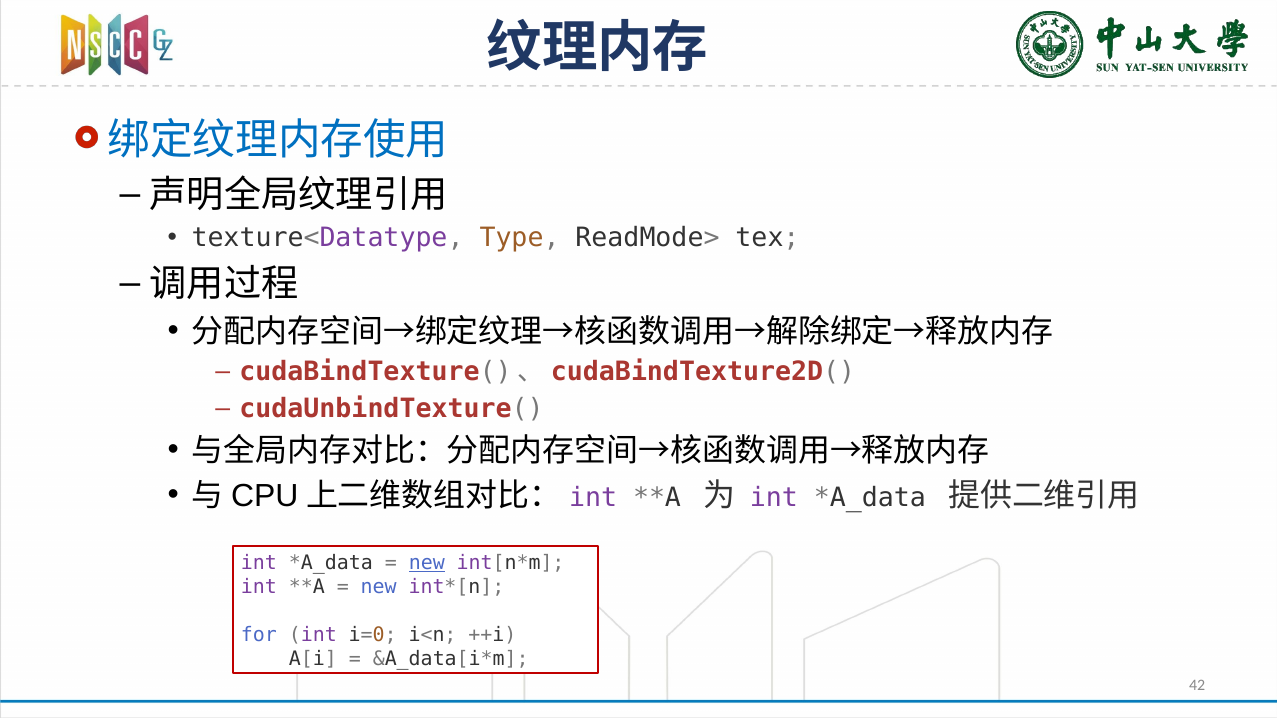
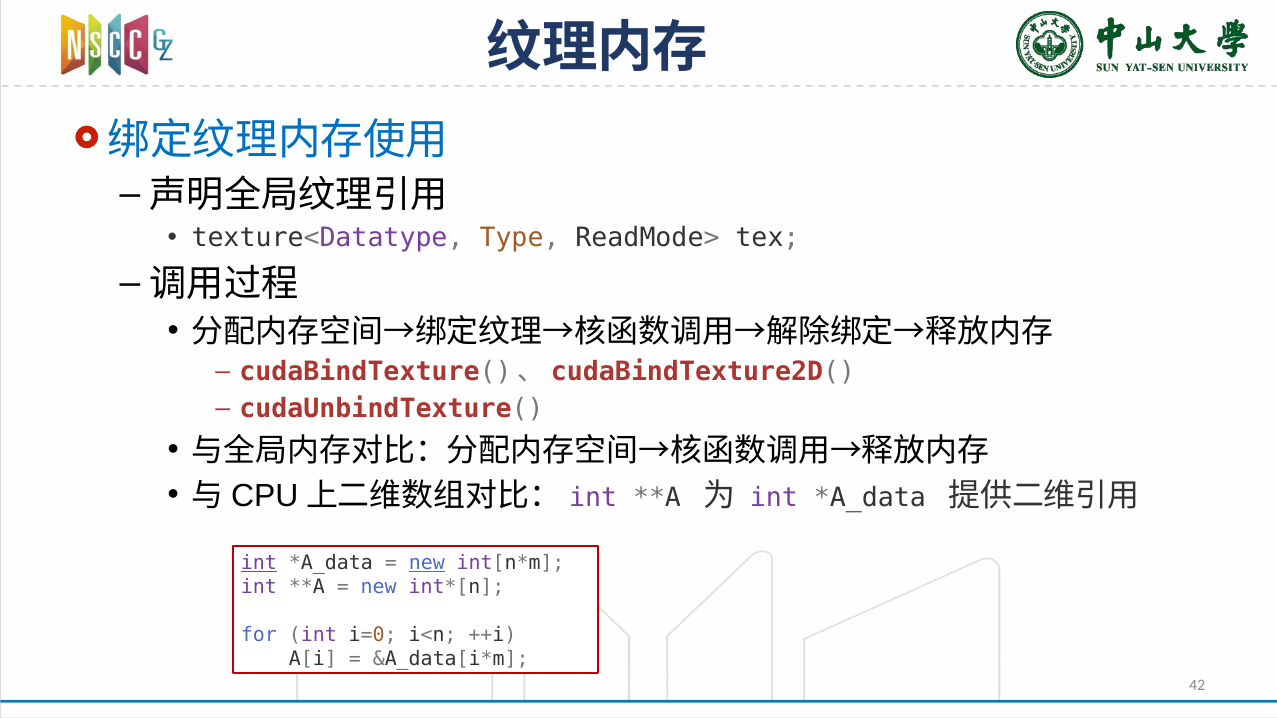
int underline: none -> present (259, 563)
